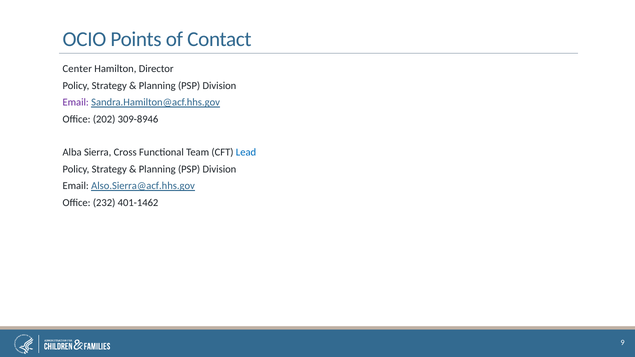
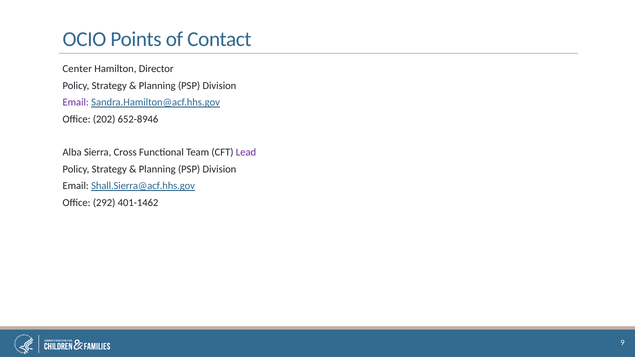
309-8946: 309-8946 -> 652-8946 (138, 119)
Lead colour: blue -> purple (246, 153)
Also.Sierra@acf.hhs.gov: Also.Sierra@acf.hhs.gov -> Shall.Sierra@acf.hhs.gov (143, 186)
232: 232 -> 292 (104, 203)
